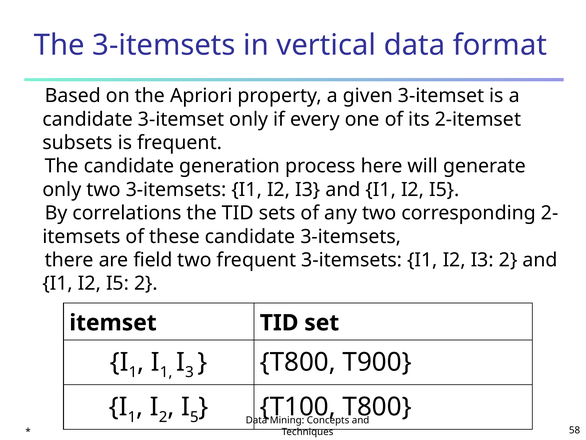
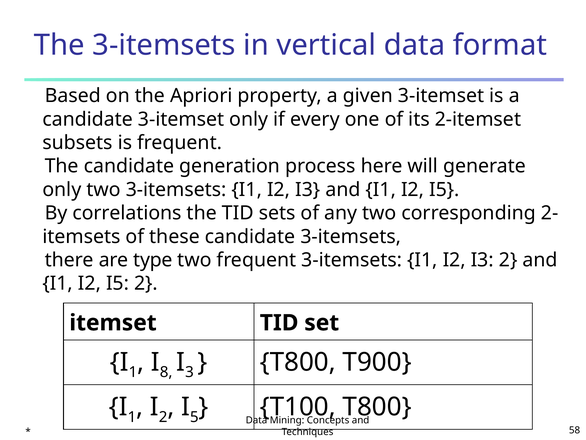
field: field -> type (153, 260)
1: 1 -> 8 (166, 372)
